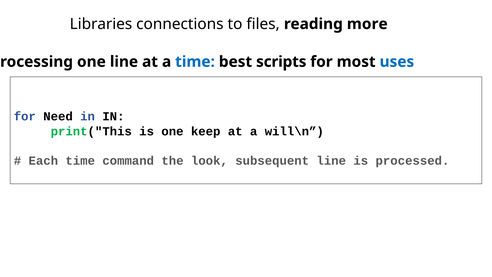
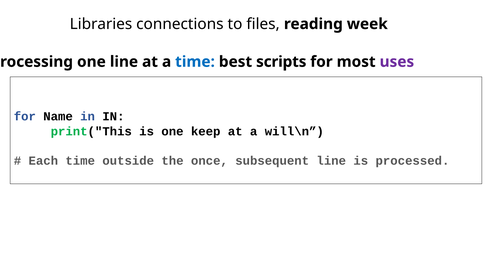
more: more -> week (367, 24)
uses colour: blue -> purple (397, 62)
Need: Need -> Name (58, 116)
command: command -> outside (128, 161)
look: look -> once (209, 161)
